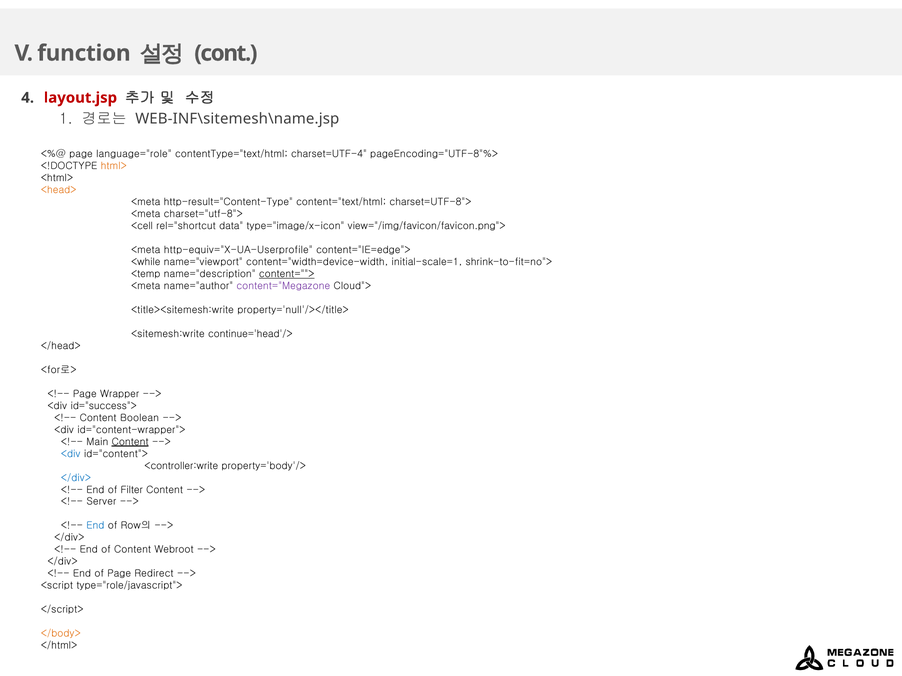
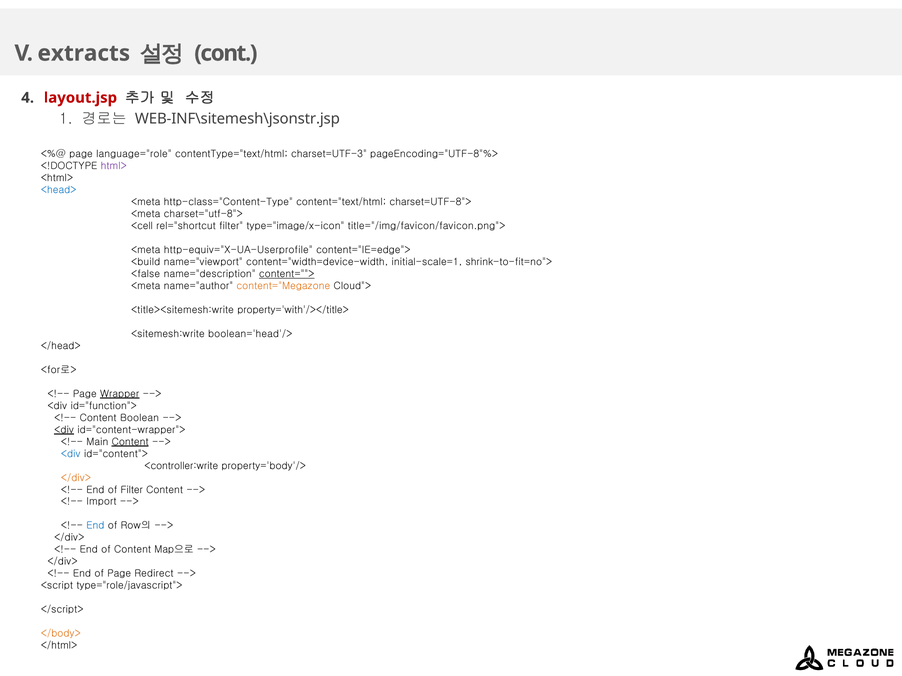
function: function -> extracts (84, 53)
WEB-INF\sitemesh\name.jsp: WEB-INF\sitemesh\name.jsp -> WEB-INF\sitemesh\jsonstr.jsp (237, 119)
charset=UTF-4: charset=UTF-4 -> charset=UTF-3 (329, 154)
html> colour: orange -> purple (114, 166)
<head> colour: orange -> blue (59, 190)
http-result="Content-Type: http-result="Content-Type -> http-class="Content-Type (228, 202)
rel="shortcut data: data -> filter (231, 226)
view="/img/favicon/favicon.png">: view="/img/favicon/favicon.png"> -> title="/img/favicon/favicon.png"> (427, 226)
<while: <while -> <build (146, 262)
<temp: <temp -> <false (146, 274)
content="Megazone colour: purple -> orange (283, 286)
property='null'/></title>: property='null'/></title> -> property='with'/></title> (293, 310)
continue='head'/>: continue='head'/> -> boolean='head'/> (250, 334)
Wrapper underline: none -> present (120, 394)
id="success">: id="success"> -> id="function"> (104, 406)
<div underline: none -> present (64, 430)
</div> colour: blue -> orange (76, 478)
Server: Server -> Import (101, 502)
Webroot: Webroot -> Map으로 (174, 550)
